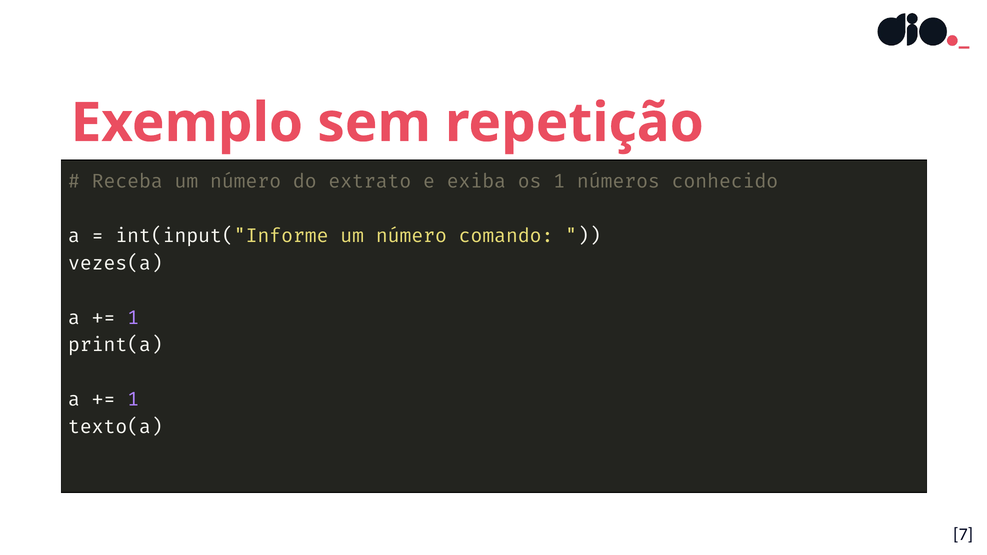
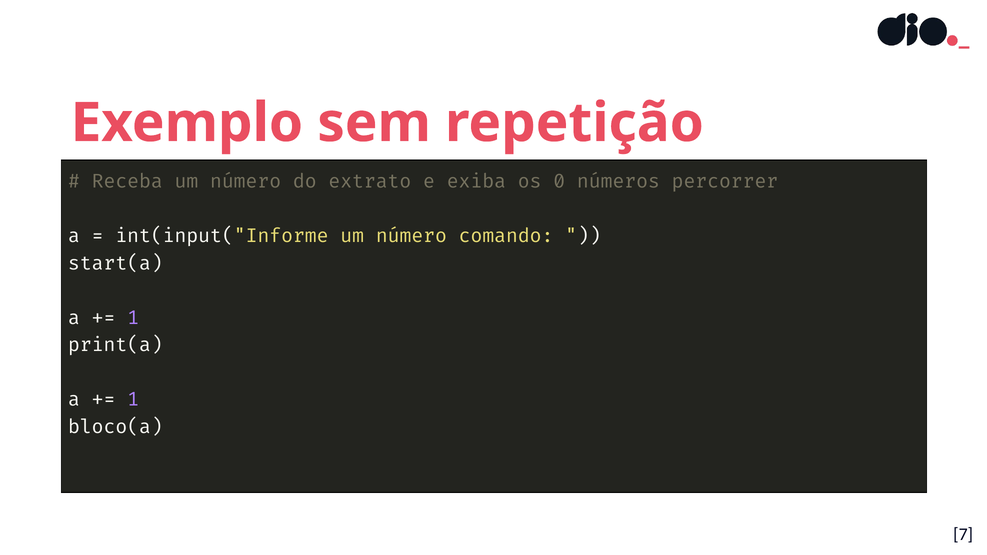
os 1: 1 -> 0 (559, 182)
conhecido: conhecido -> percorrer (725, 182)
vezes(a: vezes(a -> start(a (115, 263)
texto(a: texto(a -> bloco(a (115, 427)
